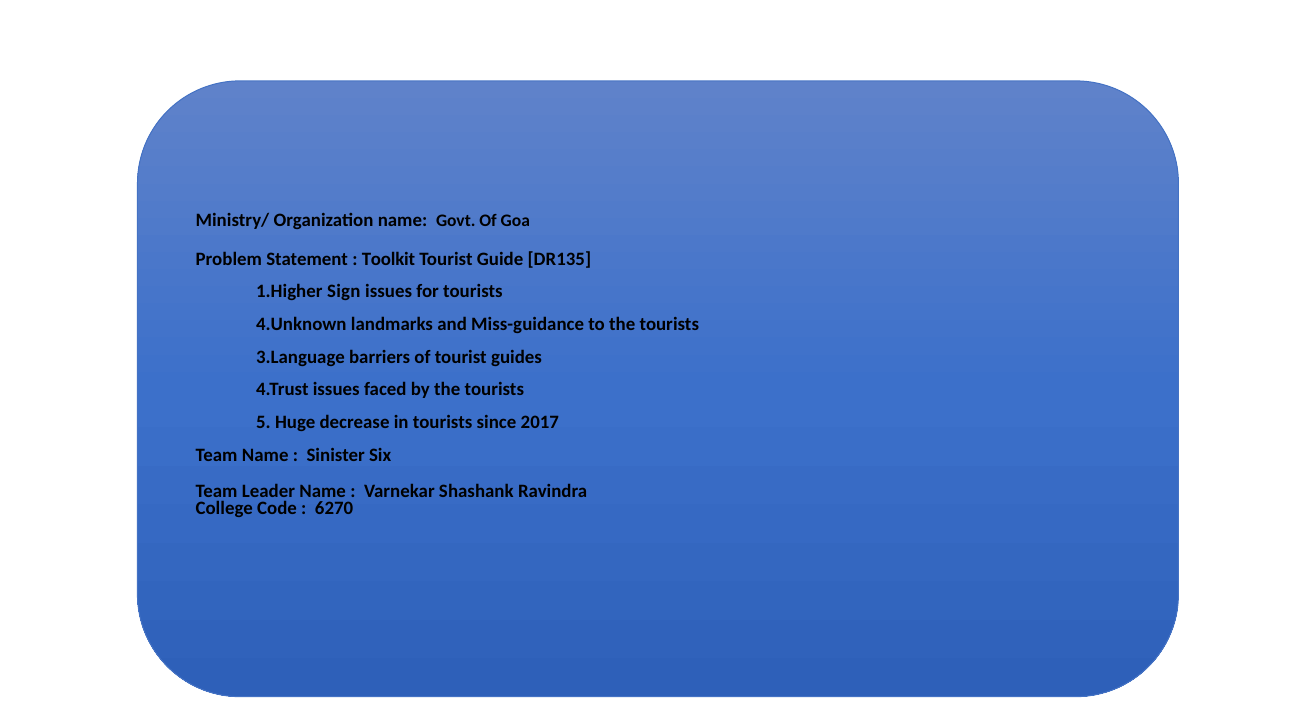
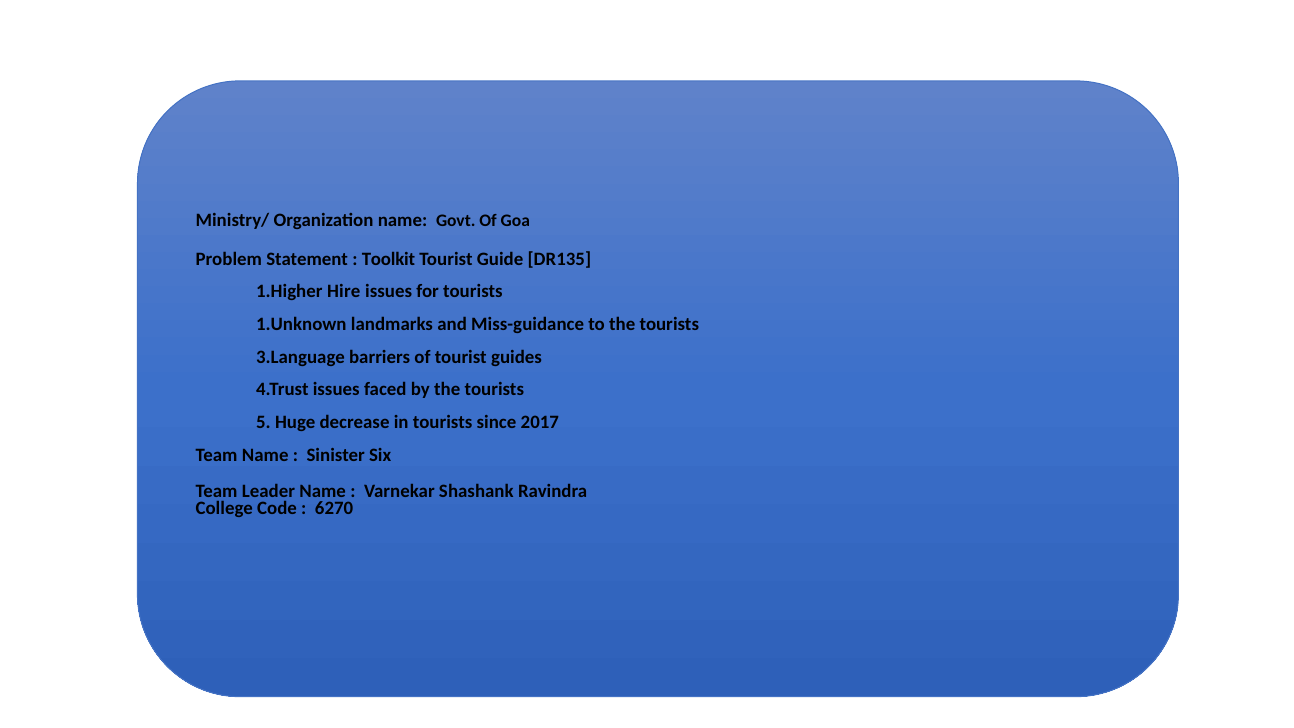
Sign: Sign -> Hire (344, 292)
4.Unknown: 4.Unknown -> 1.Unknown (301, 324)
